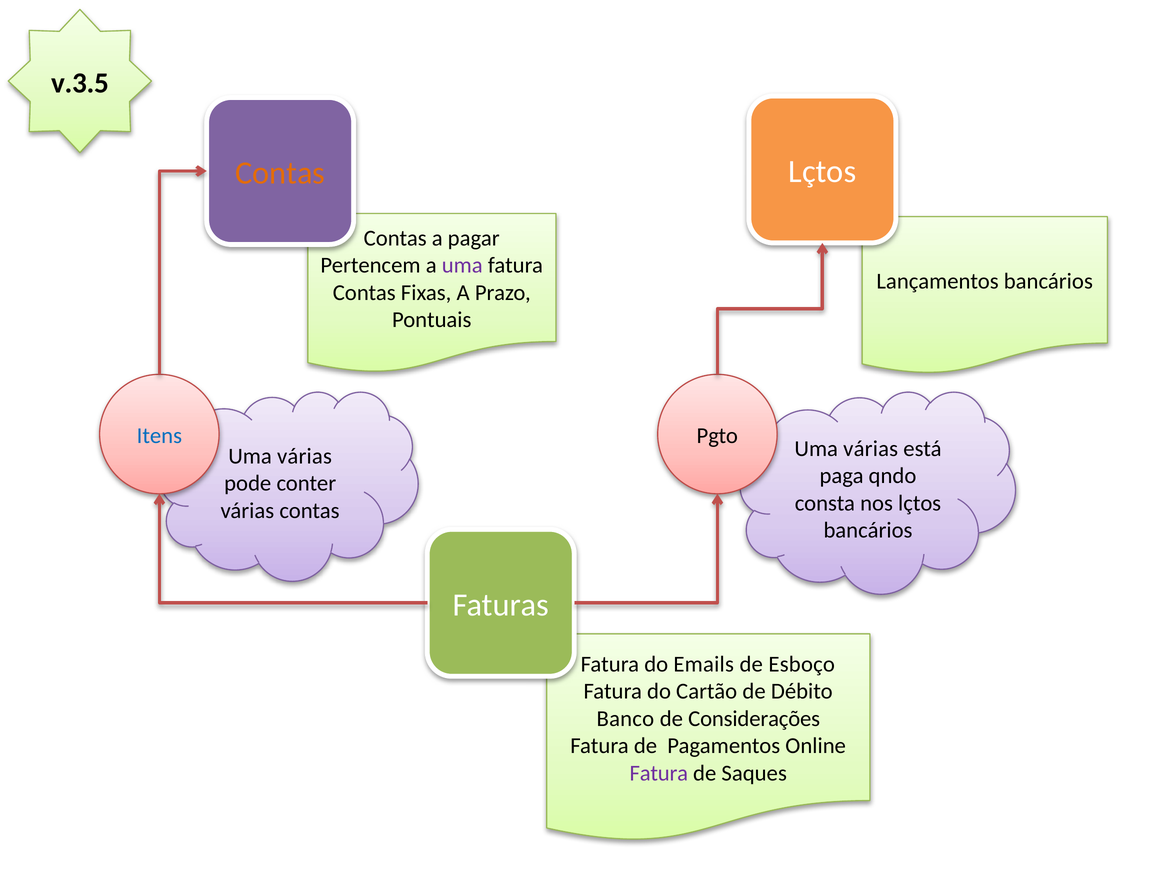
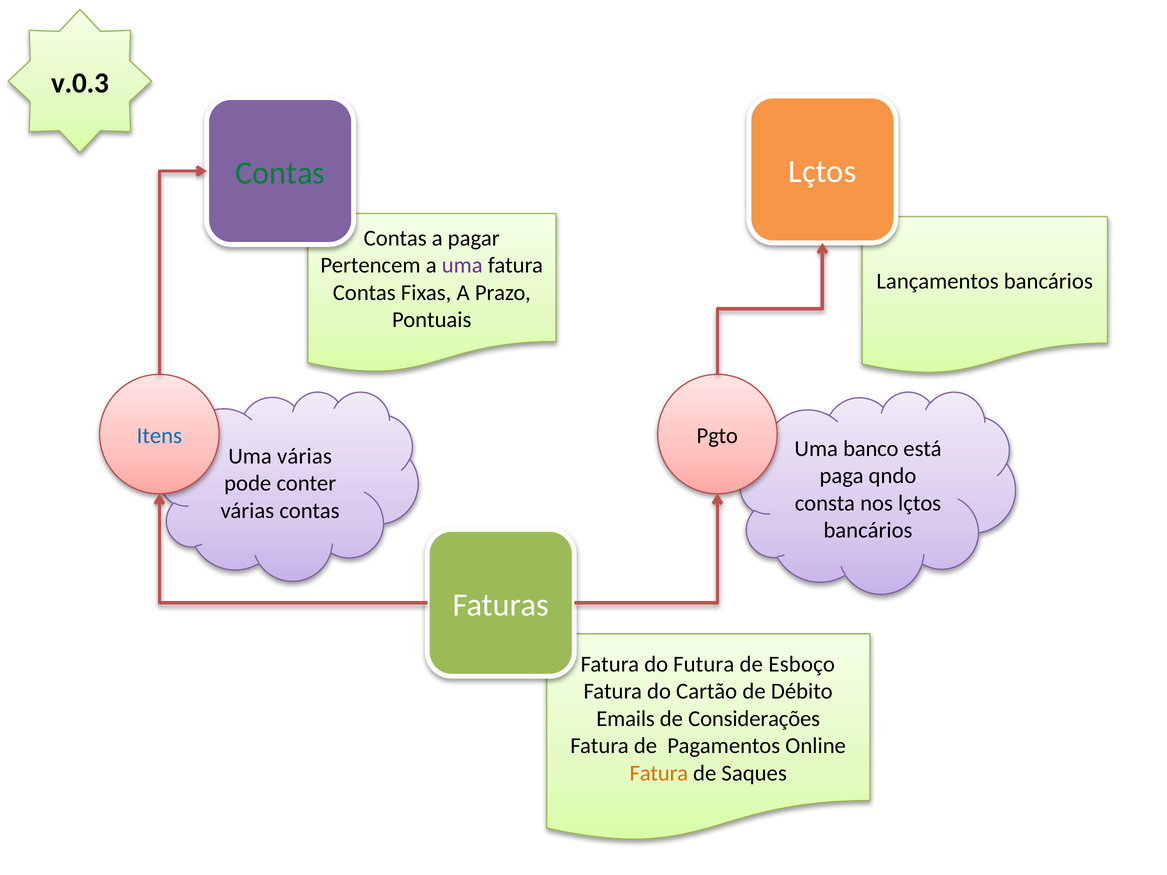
v.3.5: v.3.5 -> v.0.3 (80, 83)
Contas colour: orange -> green (280, 173)
várias: várias -> banco (871, 449)
Emails: Emails -> Futura (704, 664)
Banco: Banco -> Emails (626, 719)
Fatura colour: purple -> orange (659, 773)
